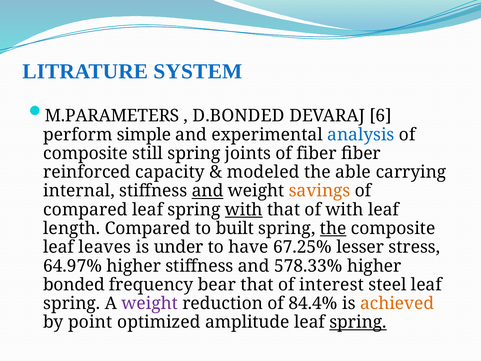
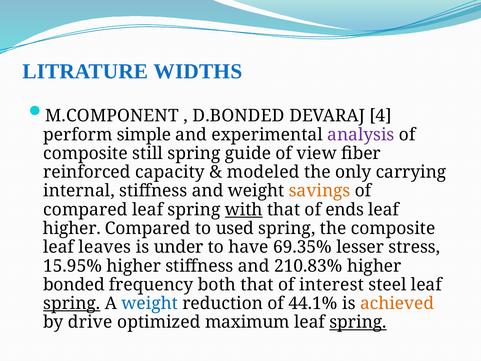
SYSTEM: SYSTEM -> WIDTHS (198, 71)
M.PARAMETERS: M.PARAMETERS -> M.COMPONENT (112, 116)
6: 6 -> 4 (381, 116)
analysis colour: blue -> purple (361, 135)
joints: joints -> guide (248, 153)
of fiber: fiber -> view (317, 153)
able: able -> only (353, 172)
and underline: present -> none (208, 191)
of with: with -> ends (345, 210)
length: length -> higher (72, 228)
built: built -> used (235, 228)
the underline: present -> none (333, 228)
67.25%: 67.25% -> 69.35% (302, 247)
64.97%: 64.97% -> 15.95% (73, 266)
578.33%: 578.33% -> 210.83% (308, 266)
bear: bear -> both (217, 285)
spring underline: none -> present (72, 303)
weight colour: purple -> blue (150, 303)
84.4%: 84.4% -> 44.1% (313, 303)
point: point -> drive (90, 322)
amplitude: amplitude -> maximum (247, 322)
